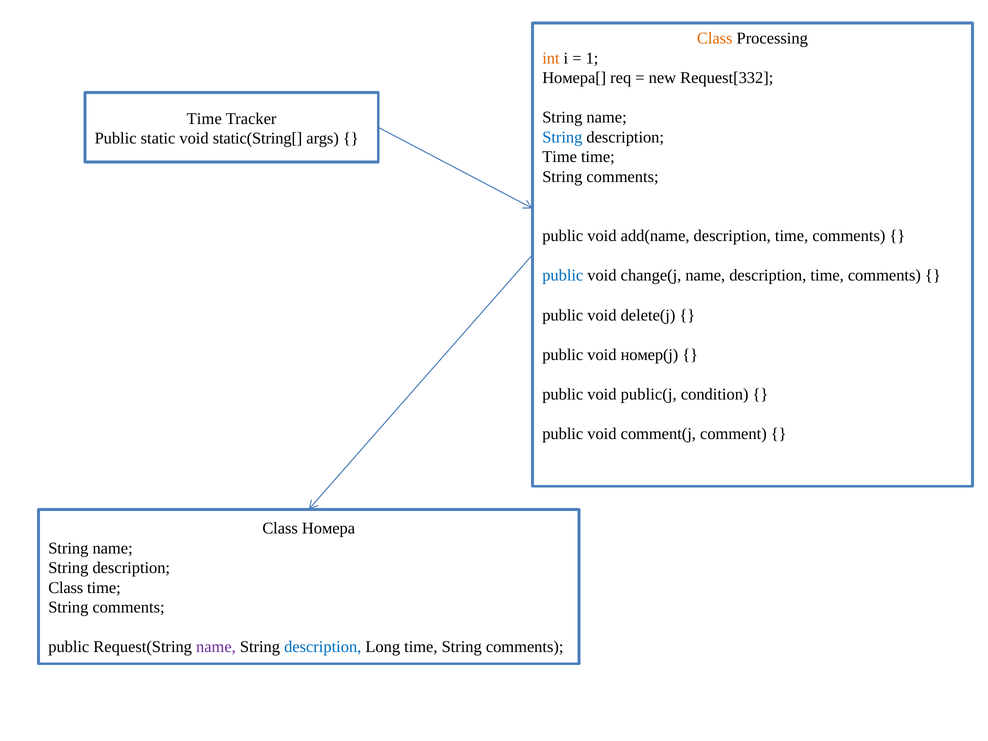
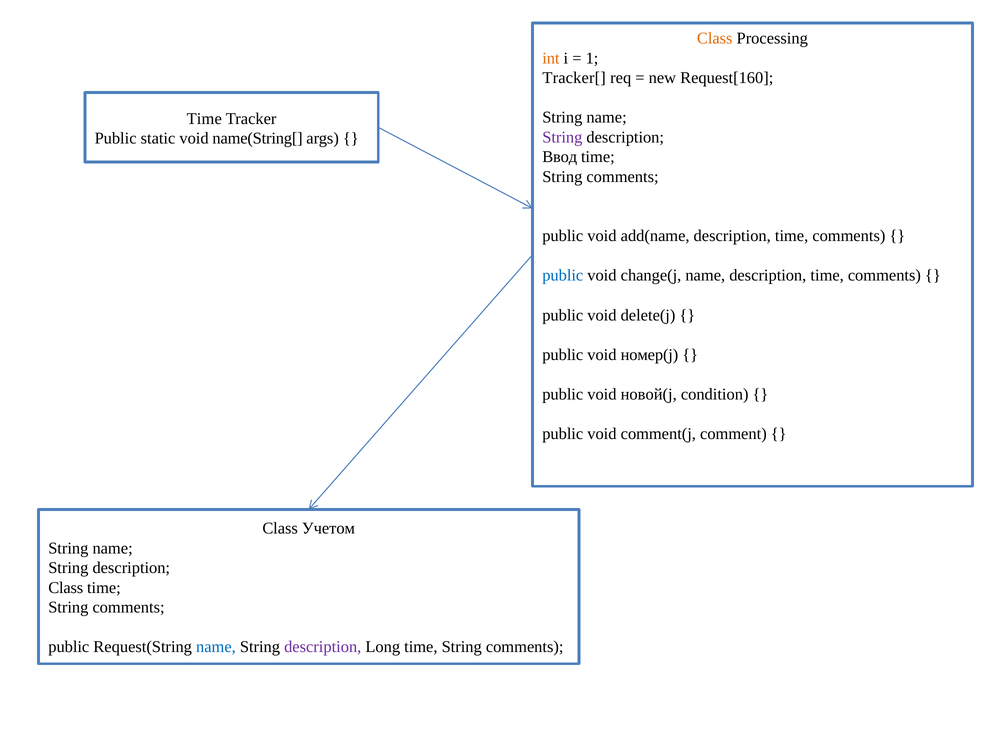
Номера[: Номера[ -> Tracker[ (574, 78)
Request[332: Request[332 -> Request[160 (727, 78)
String colour: blue -> purple (562, 137)
static(String[: static(String[ -> name(String[ (258, 138)
Time: Time -> Ввод (560, 157)
public(j: public(j -> новой(j (649, 394)
Номера: Номера -> Учетом (329, 528)
name colour: purple -> blue (216, 647)
description colour: blue -> purple (323, 647)
